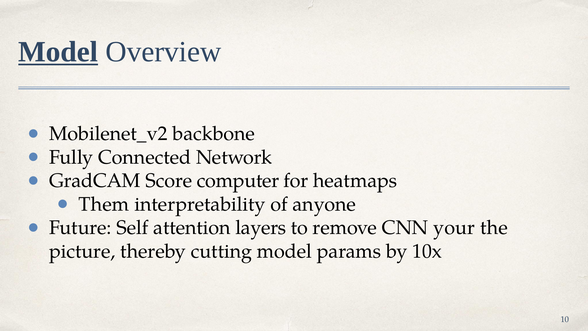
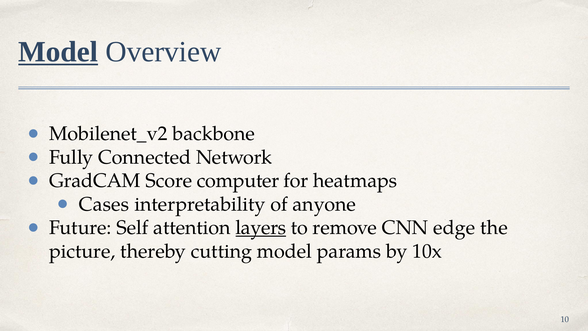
Them: Them -> Cases (104, 204)
layers underline: none -> present (261, 228)
your: your -> edge (454, 228)
